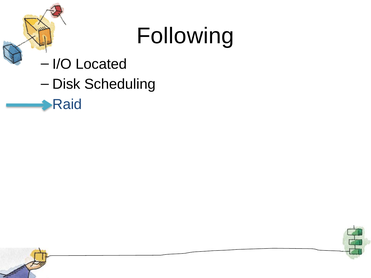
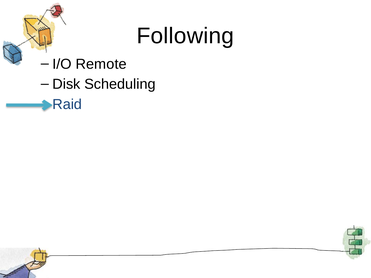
Located: Located -> Remote (101, 64)
